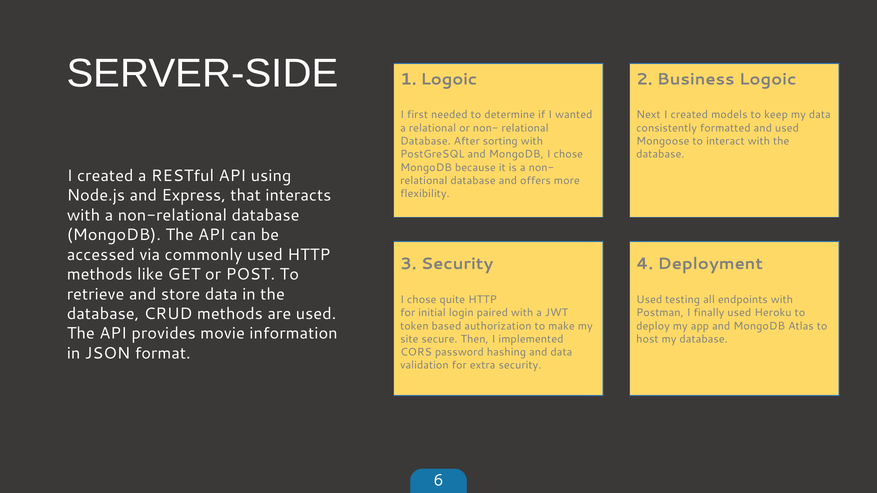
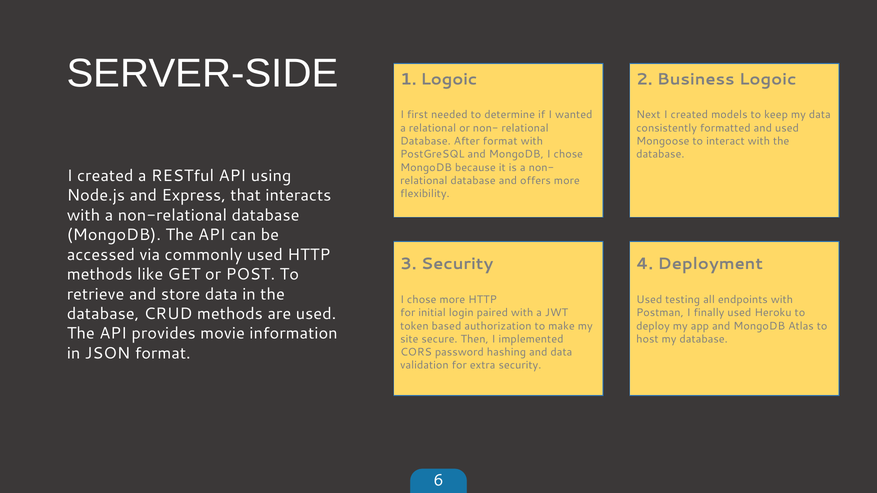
After sorting: sorting -> format (500, 141)
chose quite: quite -> more (452, 300)
